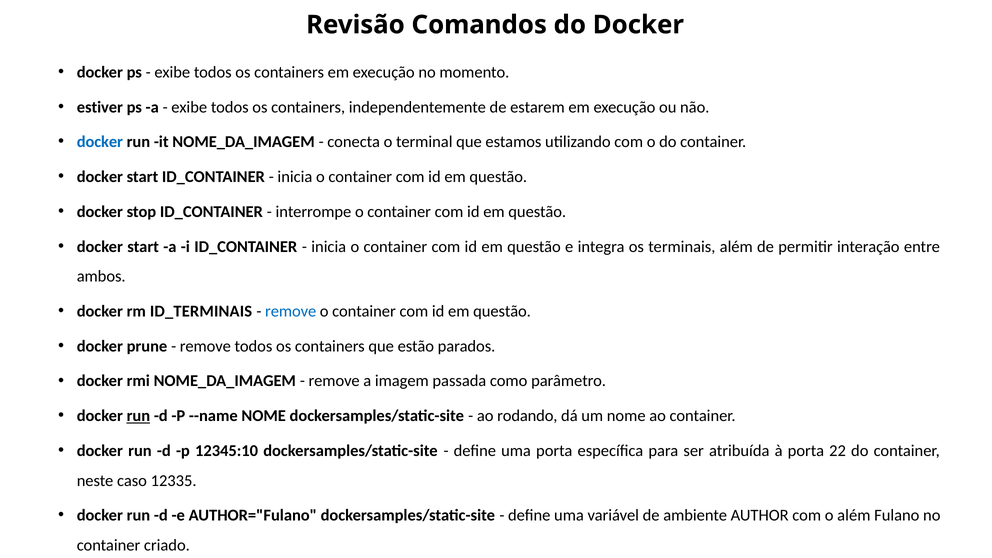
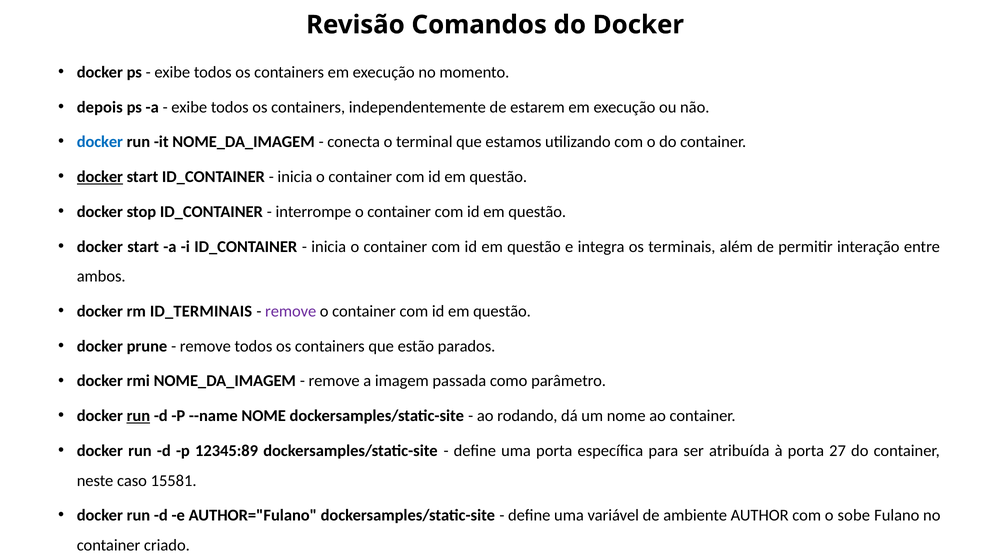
estiver: estiver -> depois (100, 107)
docker underline: none -> present (100, 177)
remove colour: blue -> purple (291, 311)
12345:10: 12345:10 -> 12345:89 (227, 451)
22: 22 -> 27 (838, 451)
12335: 12335 -> 15581 (174, 481)
o além: além -> sobe (854, 515)
